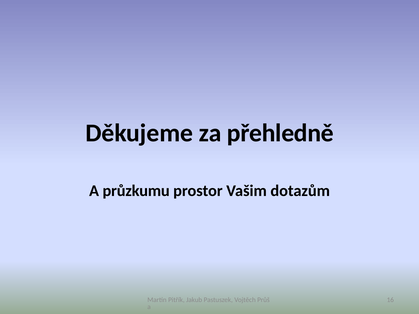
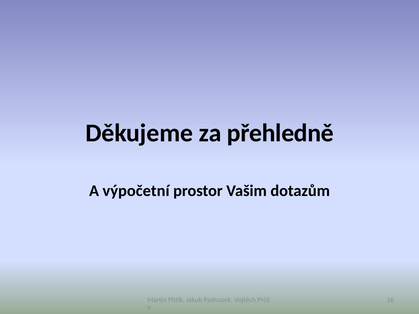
průzkumu: průzkumu -> výpočetní (136, 191)
